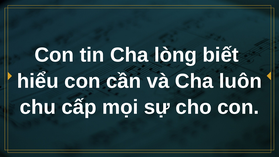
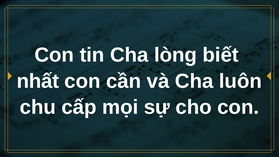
hiểu: hiểu -> nhất (38, 81)
